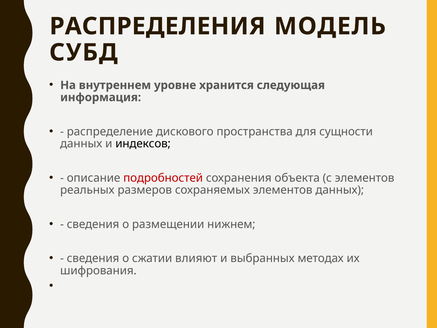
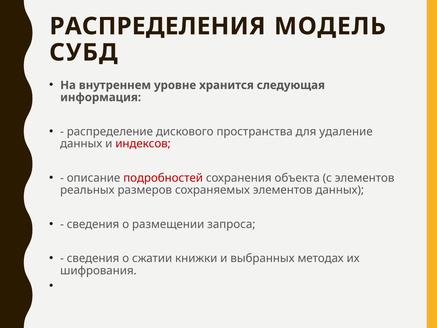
сущности: сущности -> удаление (346, 131)
индексов colour: black -> red (143, 144)
нижнем: нижнем -> запроса (231, 224)
влияют: влияют -> книжки (196, 258)
